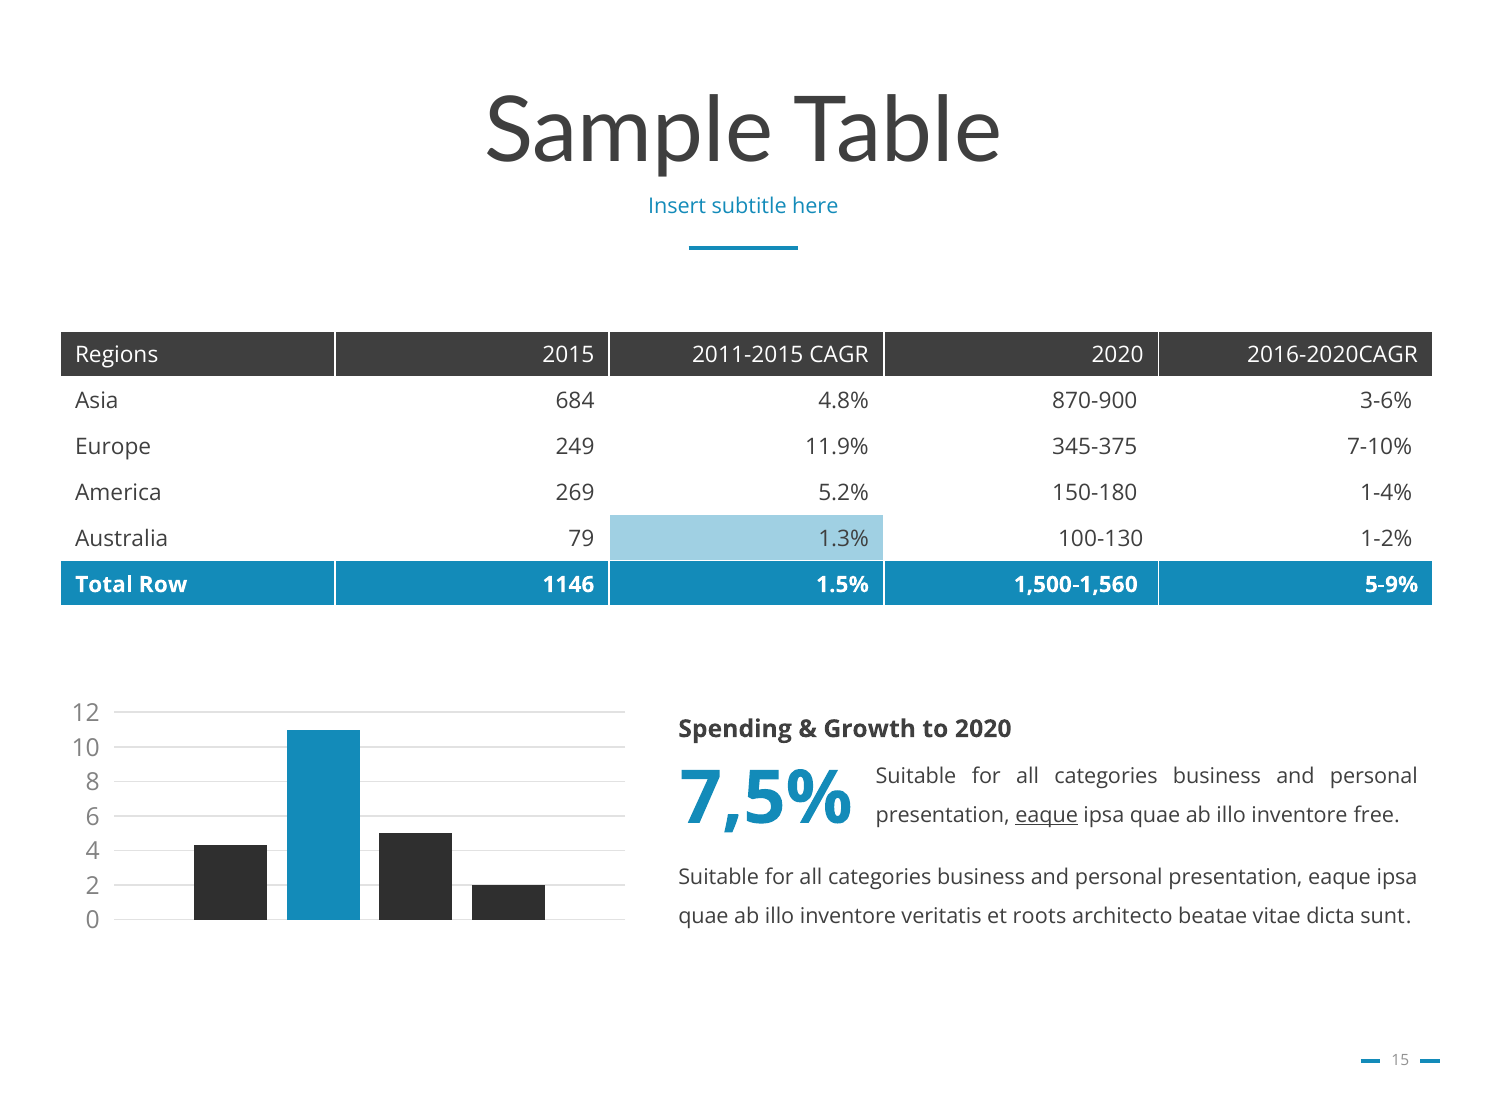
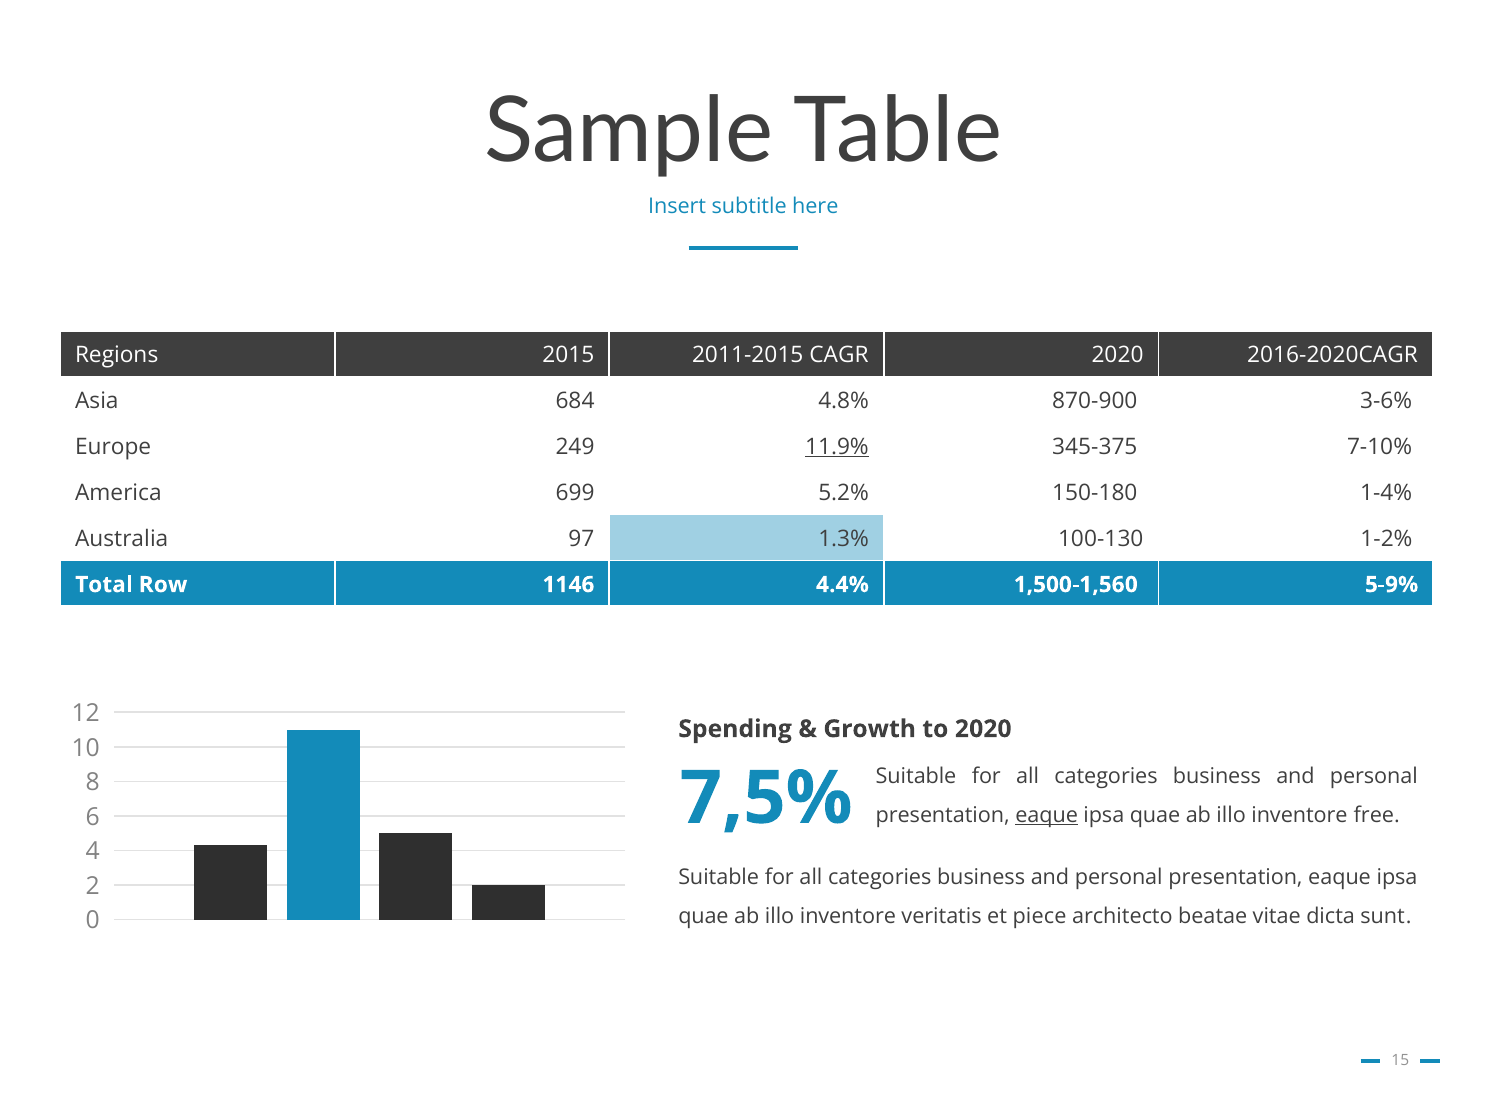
11.9% underline: none -> present (837, 447)
269: 269 -> 699 (575, 493)
79: 79 -> 97 (581, 539)
1.5%: 1.5% -> 4.4% (843, 585)
roots: roots -> piece (1040, 917)
